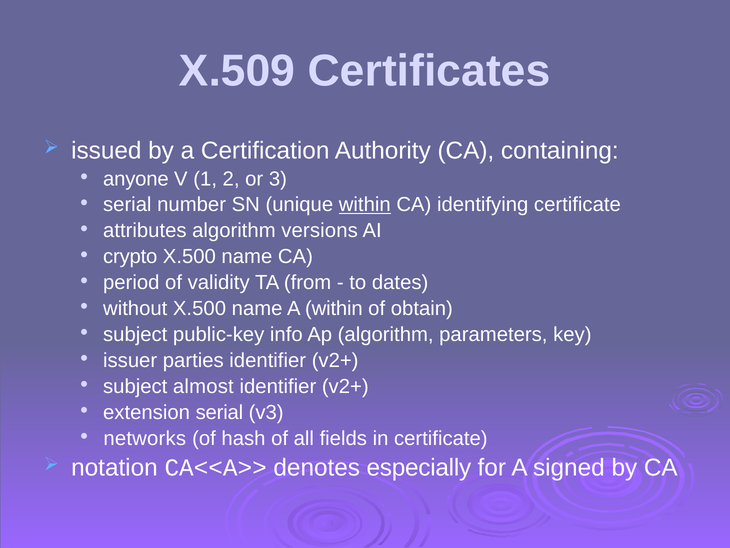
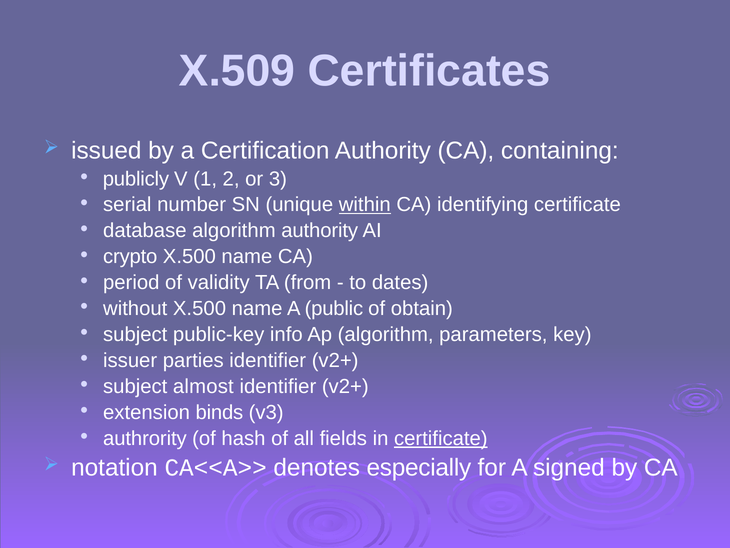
anyone: anyone -> publicly (136, 179)
attributes: attributes -> database (145, 231)
algorithm versions: versions -> authority (320, 231)
A within: within -> public (334, 308)
extension serial: serial -> binds (219, 412)
networks: networks -> authrority (145, 438)
certificate underline: none -> present (441, 438)
